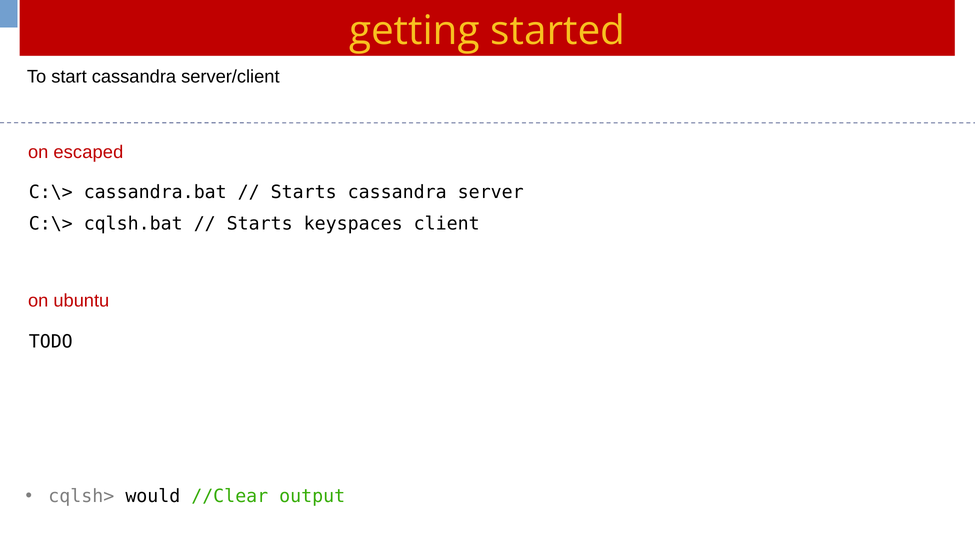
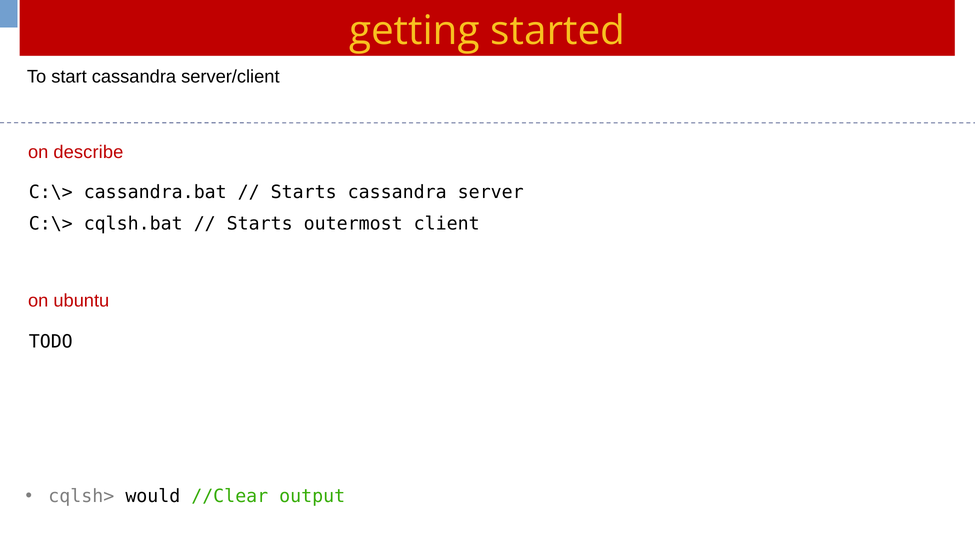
escaped: escaped -> describe (88, 152)
keyspaces: keyspaces -> outermost (353, 224)
